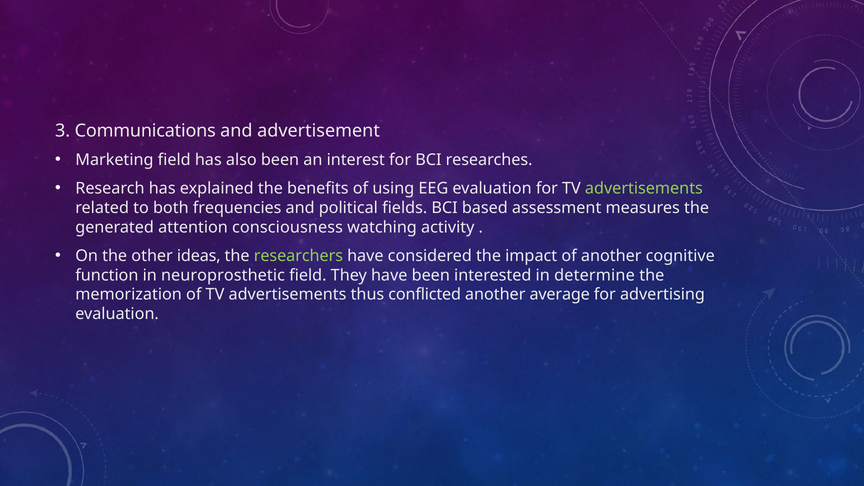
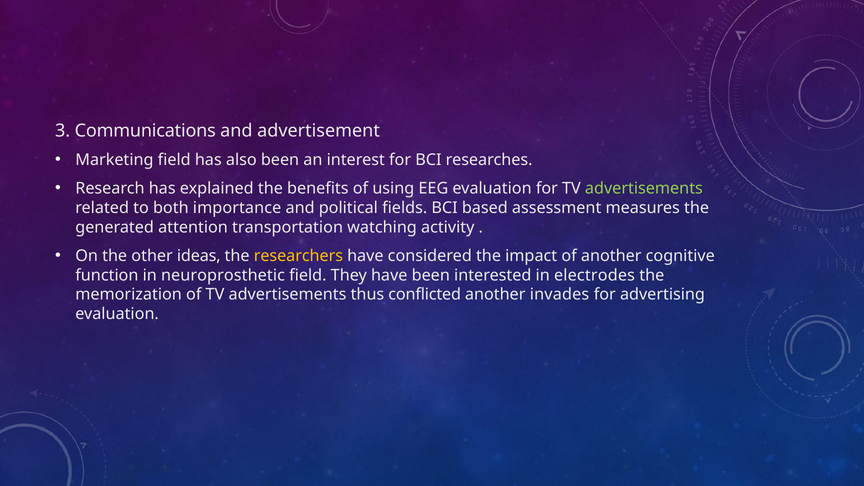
frequencies: frequencies -> importance (237, 208)
consciousness: consciousness -> transportation (288, 227)
researchers colour: light green -> yellow (298, 256)
determine: determine -> electrodes (594, 275)
average: average -> invades (560, 295)
